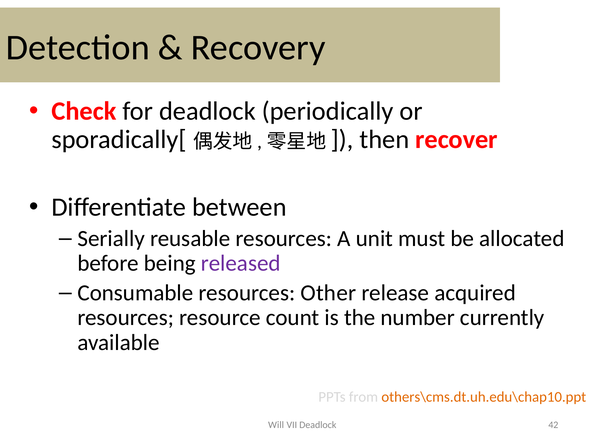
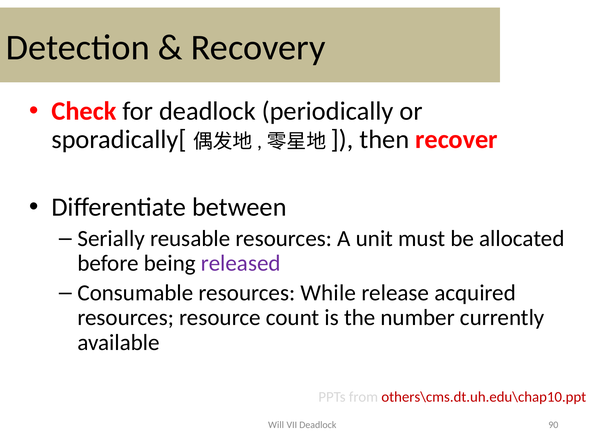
Other: Other -> While (328, 293)
others\cms.dt.uh.edu\chap10.ppt colour: orange -> red (484, 397)
42: 42 -> 90 (553, 425)
